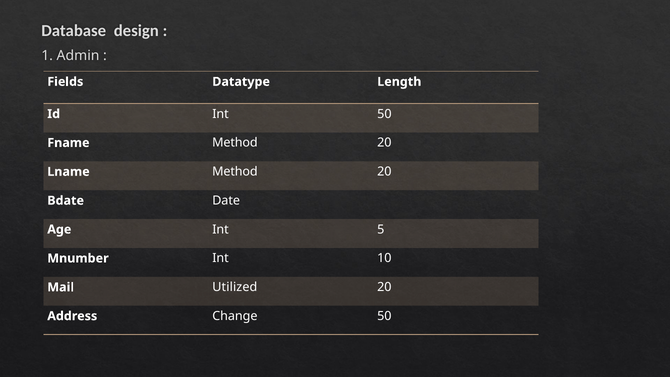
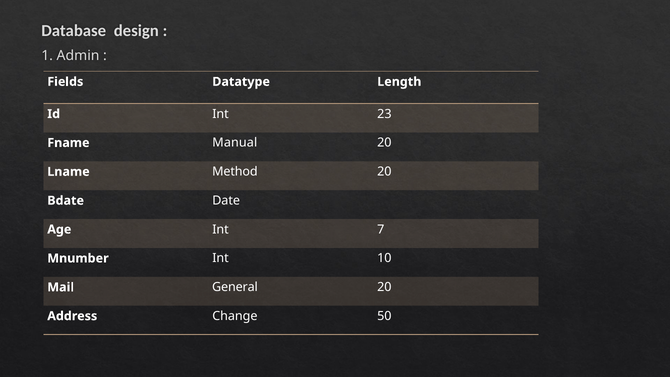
Int 50: 50 -> 23 (384, 114)
Fname Method: Method -> Manual (235, 143)
5: 5 -> 7 (381, 229)
Utilized: Utilized -> General (235, 287)
